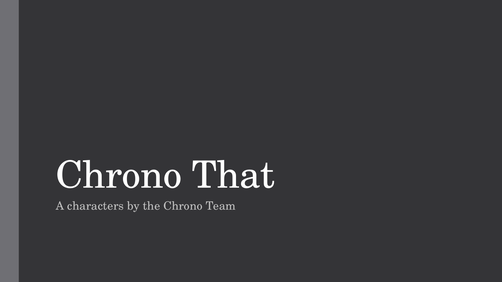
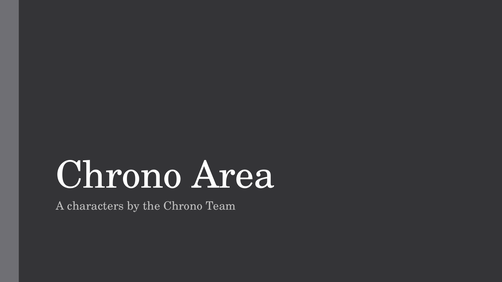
That: That -> Area (233, 176)
